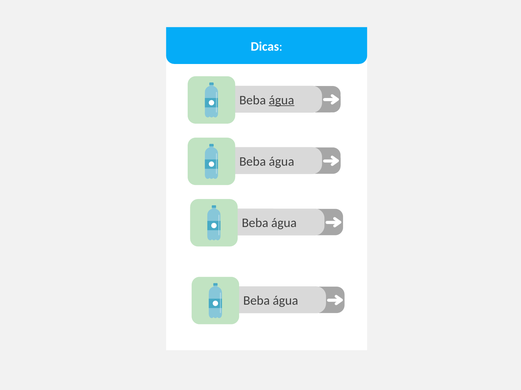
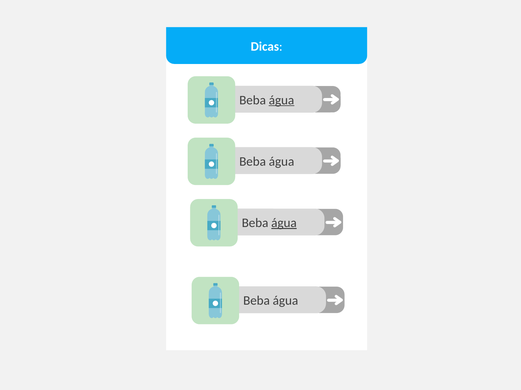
água underline: none -> present (284, 223)
